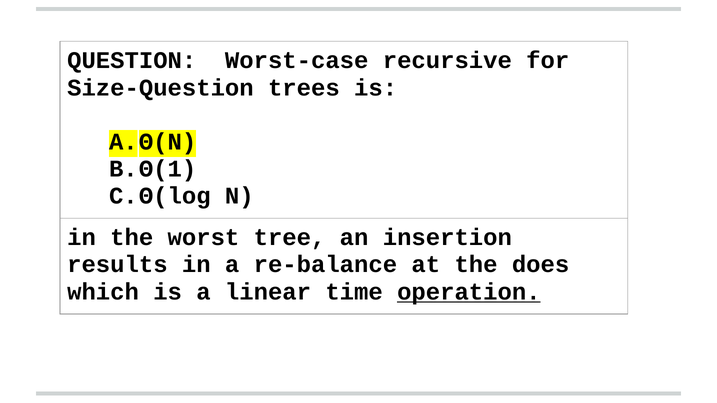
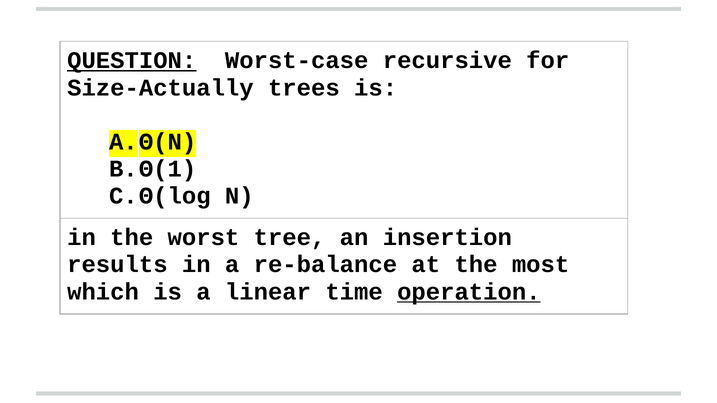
QUESTION underline: none -> present (132, 61)
Size-Question: Size-Question -> Size-Actually (160, 88)
does: does -> most (541, 265)
